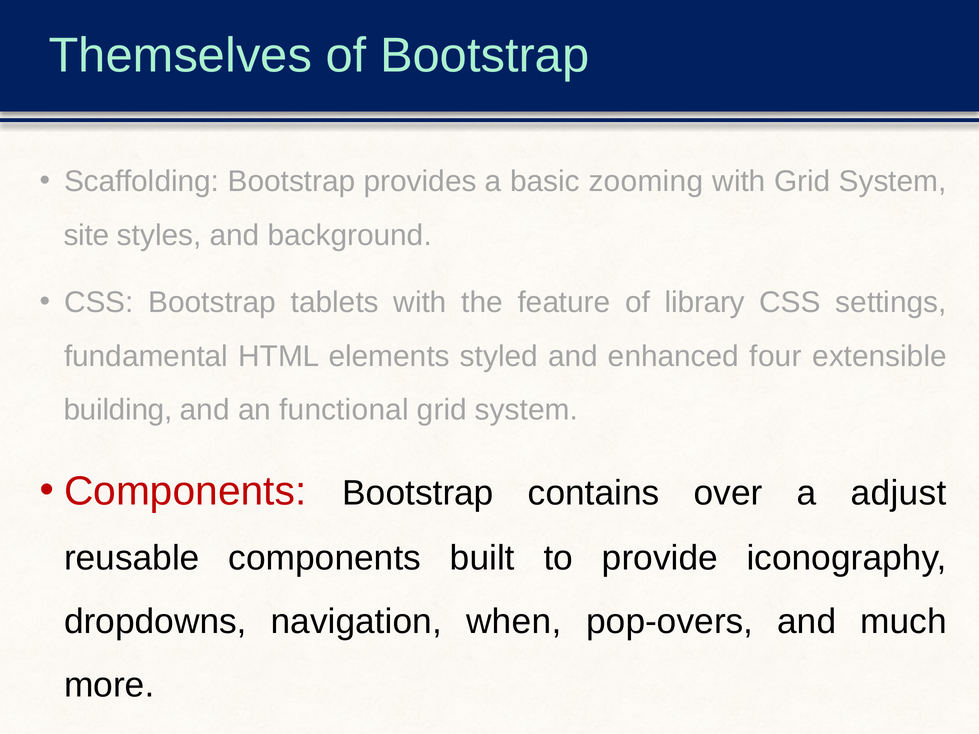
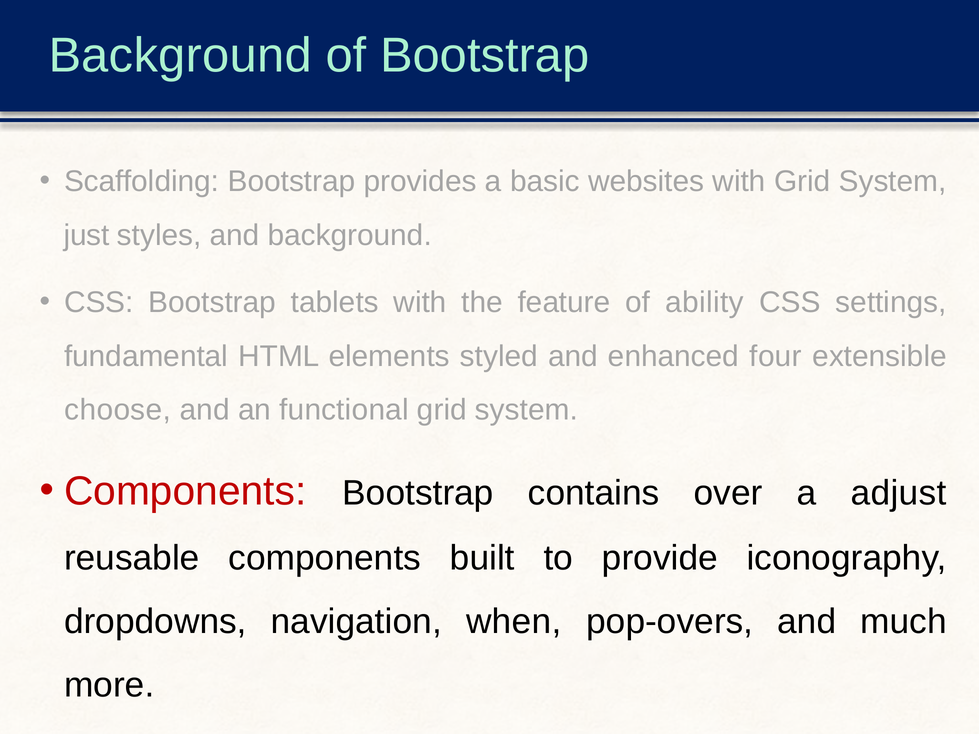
Themselves: Themselves -> Background (180, 55)
zooming: zooming -> websites (646, 181)
site: site -> just (87, 235)
library: library -> ability (705, 303)
building: building -> choose (118, 410)
